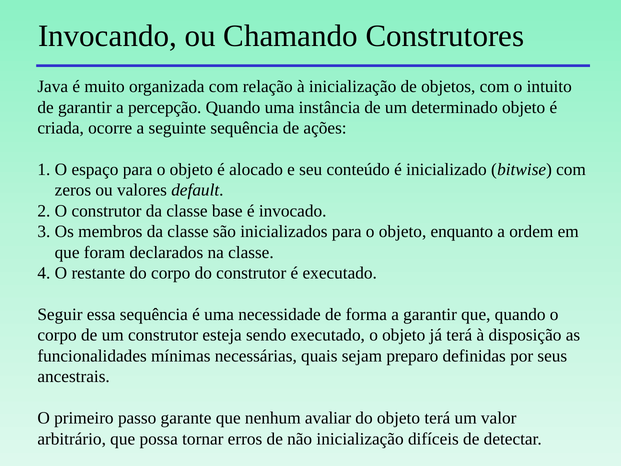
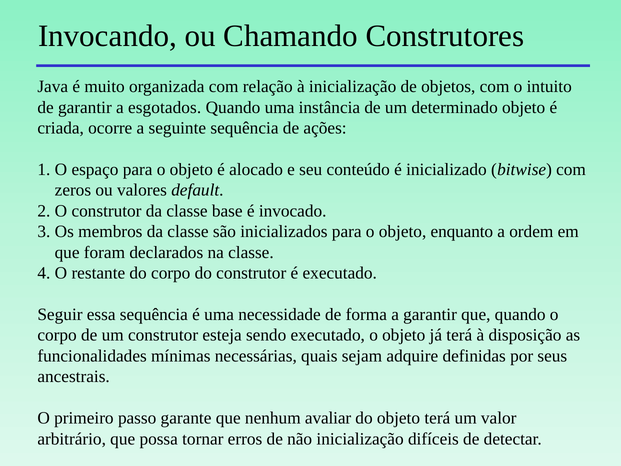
percepção: percepção -> esgotados (165, 107)
preparo: preparo -> adquire (412, 356)
